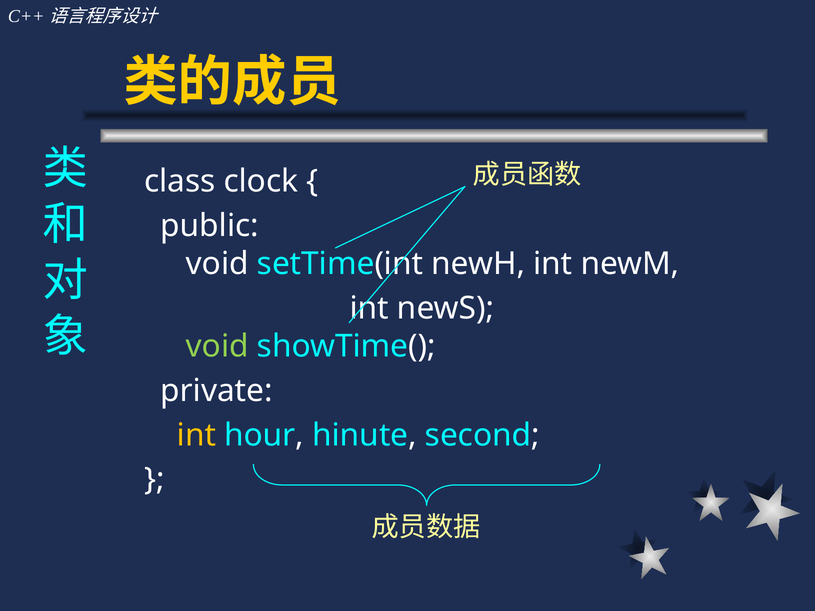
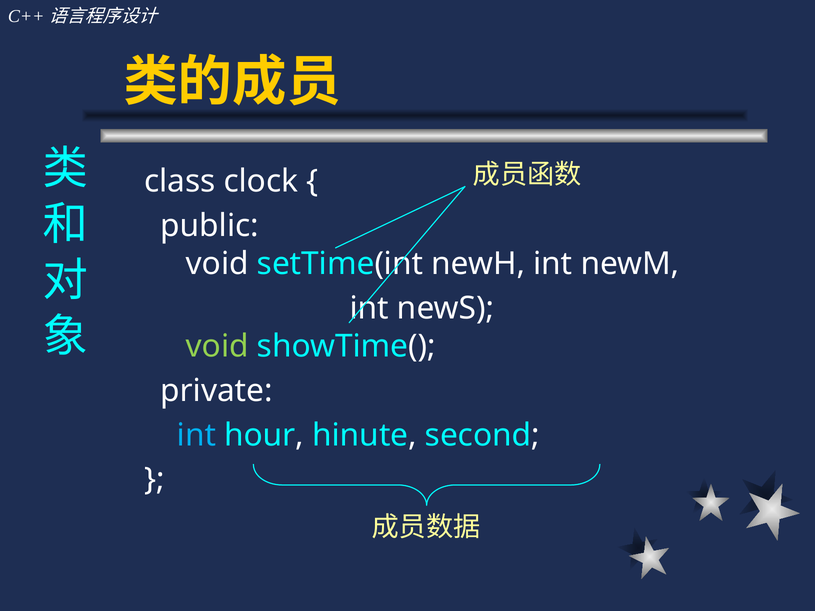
int colour: yellow -> light blue (196, 435)
